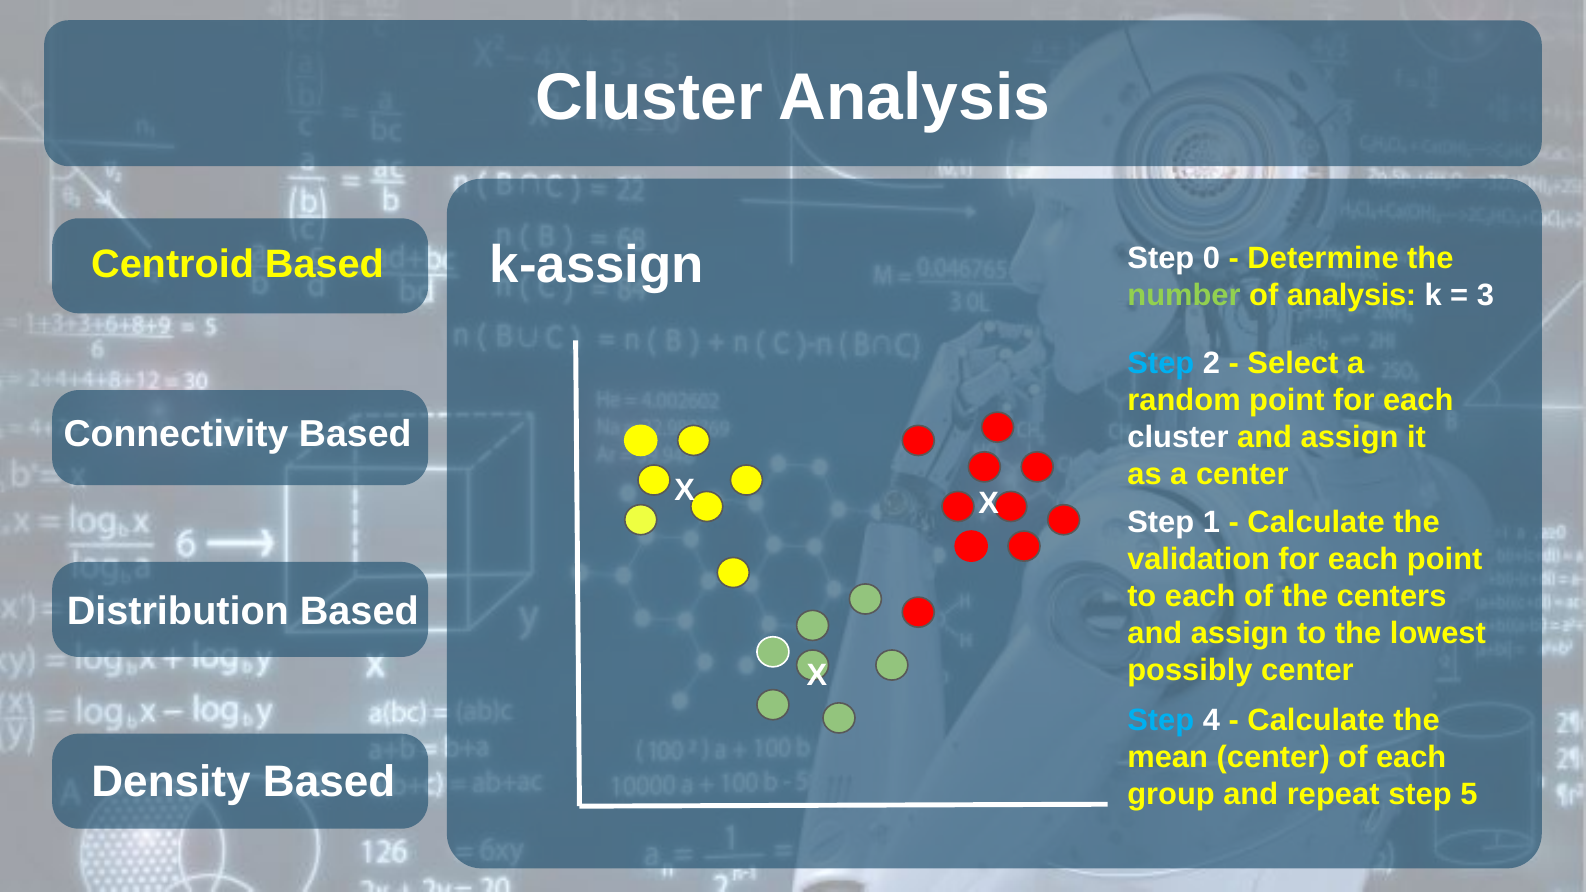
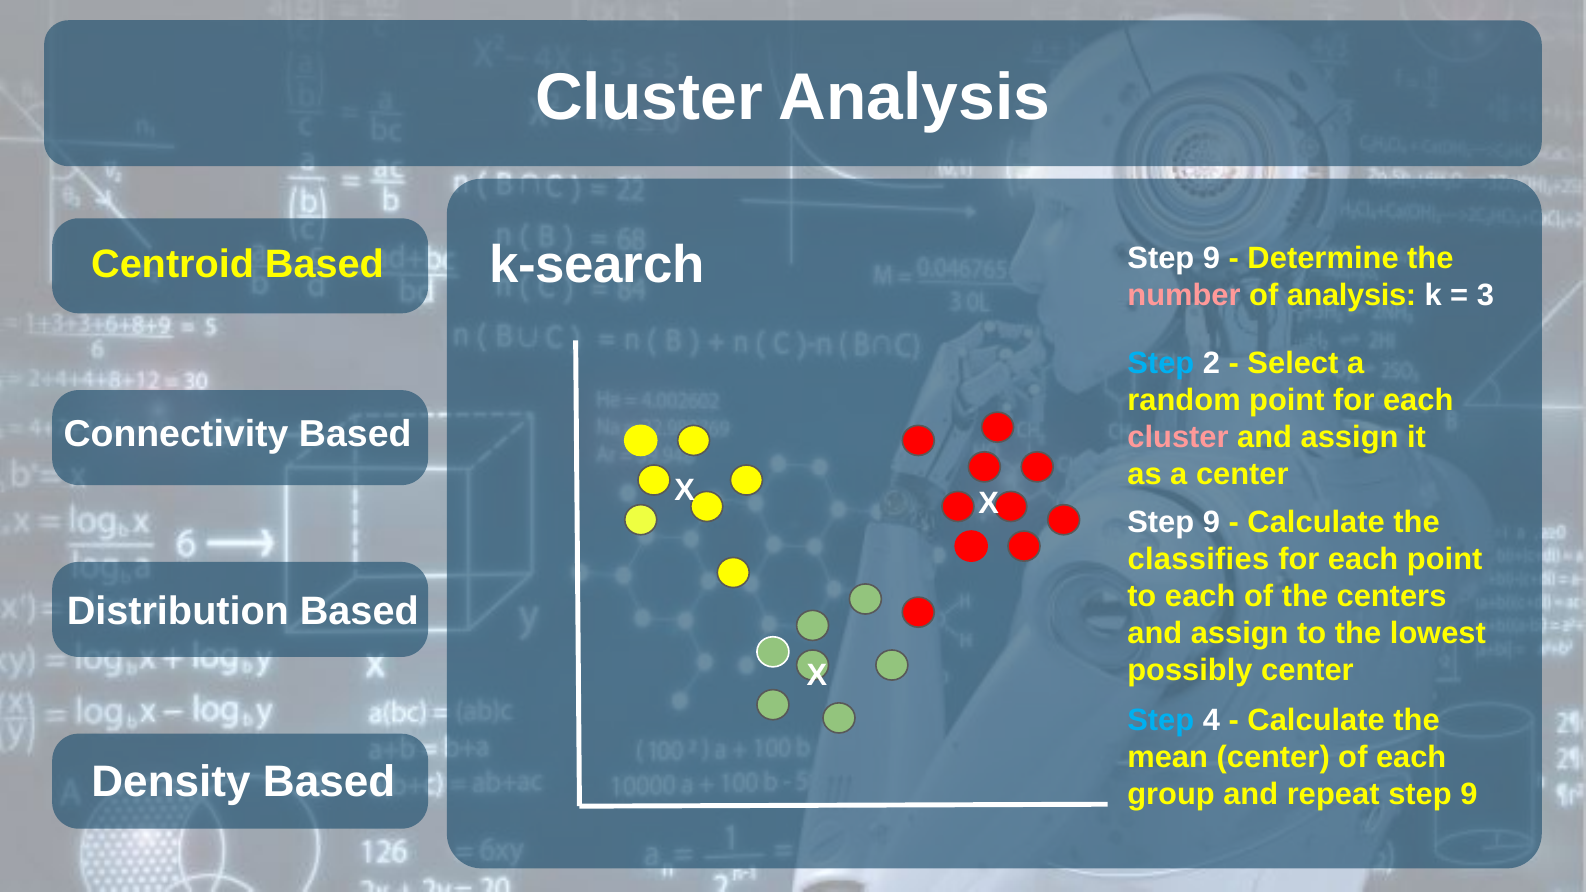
k-assign: k-assign -> k-search (597, 265)
0: 0 -> 9 (1211, 258)
number colour: light green -> pink (1184, 295)
cluster colour: white -> pink (1178, 438)
1: 1 -> 9 (1211, 522)
validation: validation -> classifies (1198, 559)
repeat step 5: 5 -> 9 (1469, 795)
